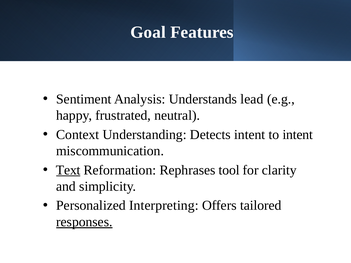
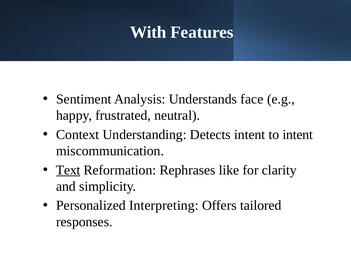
Goal: Goal -> With (148, 32)
lead: lead -> face (252, 99)
tool: tool -> like (229, 170)
responses underline: present -> none (84, 222)
